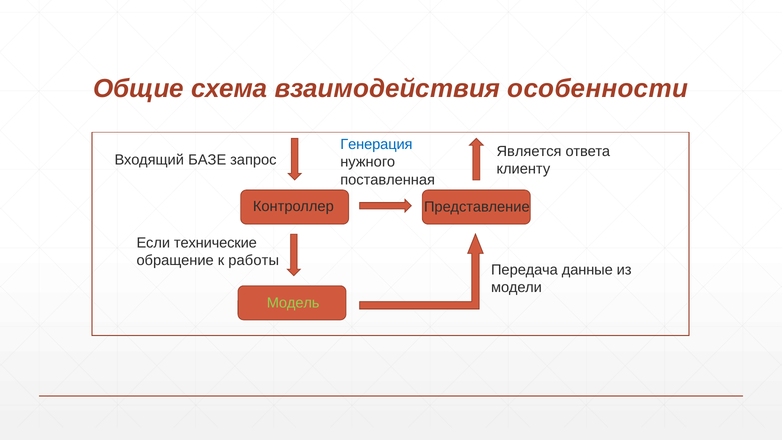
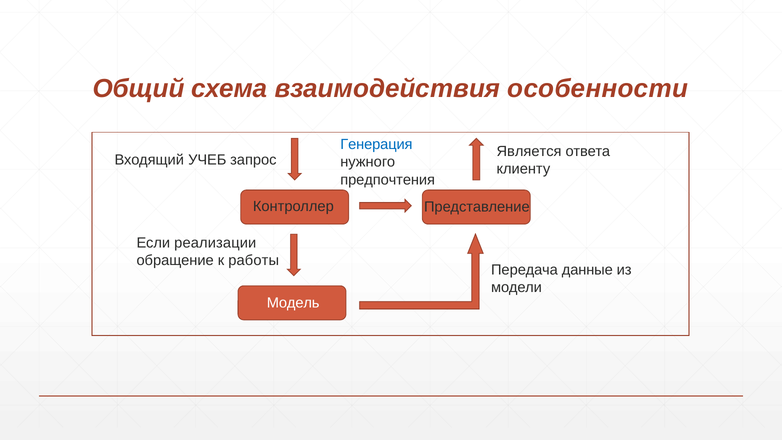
Общие: Общие -> Общий (139, 88)
БАЗЕ: БАЗЕ -> УЧЕБ (207, 160)
поставленная: поставленная -> предпочтения (388, 180)
технические: технические -> реализации (215, 243)
Модель colour: light green -> white (293, 303)
